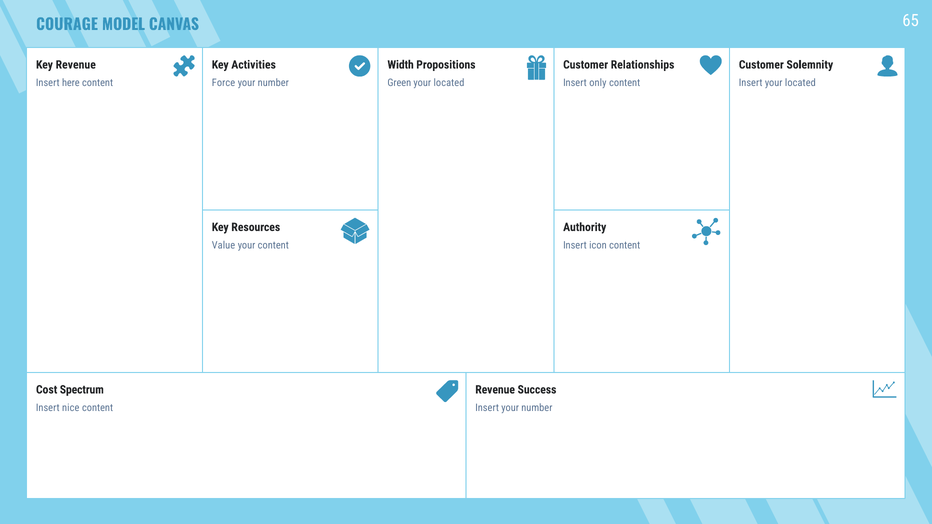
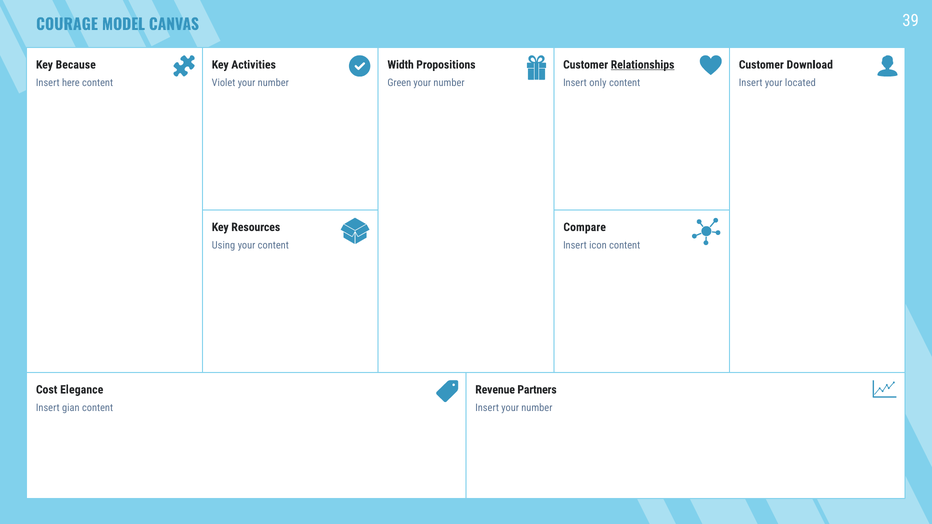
65: 65 -> 39 (911, 21)
Key Revenue: Revenue -> Because (76, 65)
Relationships underline: none -> present (643, 65)
Solemnity: Solemnity -> Download (810, 65)
Force: Force -> Violet (224, 83)
located: located -> number (449, 83)
Authority: Authority -> Compare (585, 227)
Value: Value -> Using (224, 246)
Spectrum: Spectrum -> Elegance (82, 390)
Success: Success -> Partners (537, 390)
nice: nice -> gian (71, 408)
